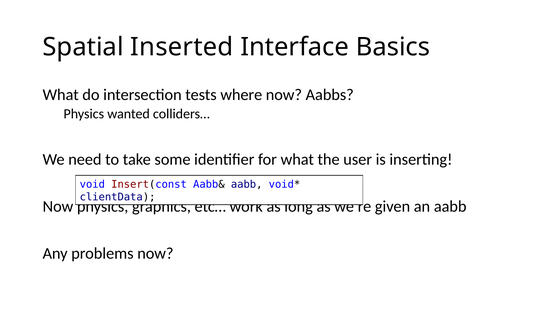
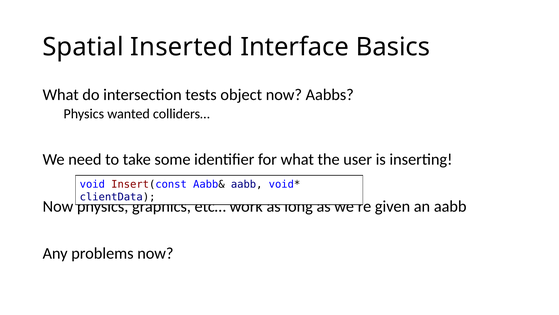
where: where -> object (241, 94)
